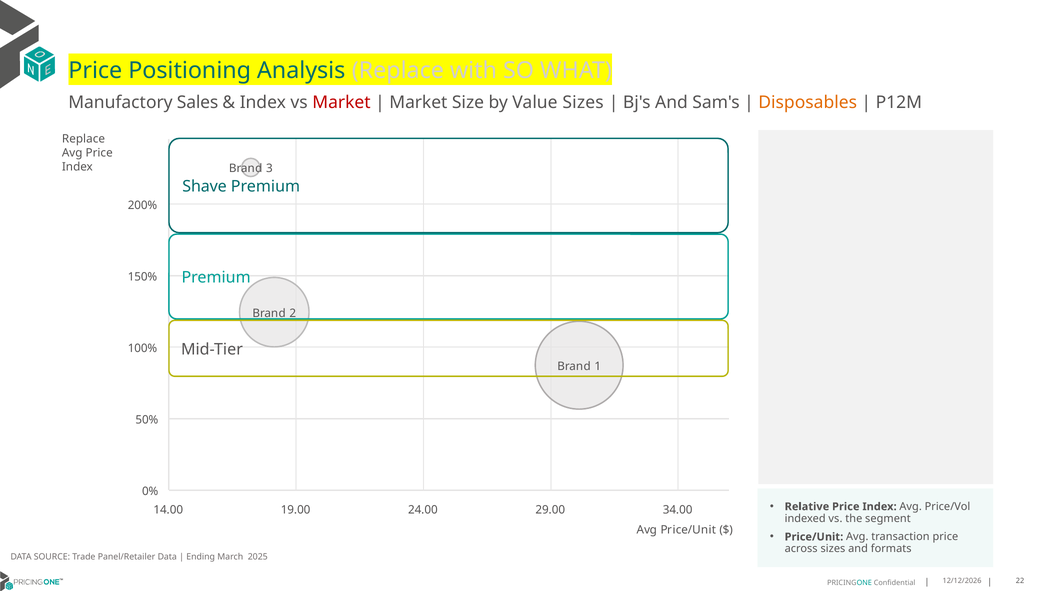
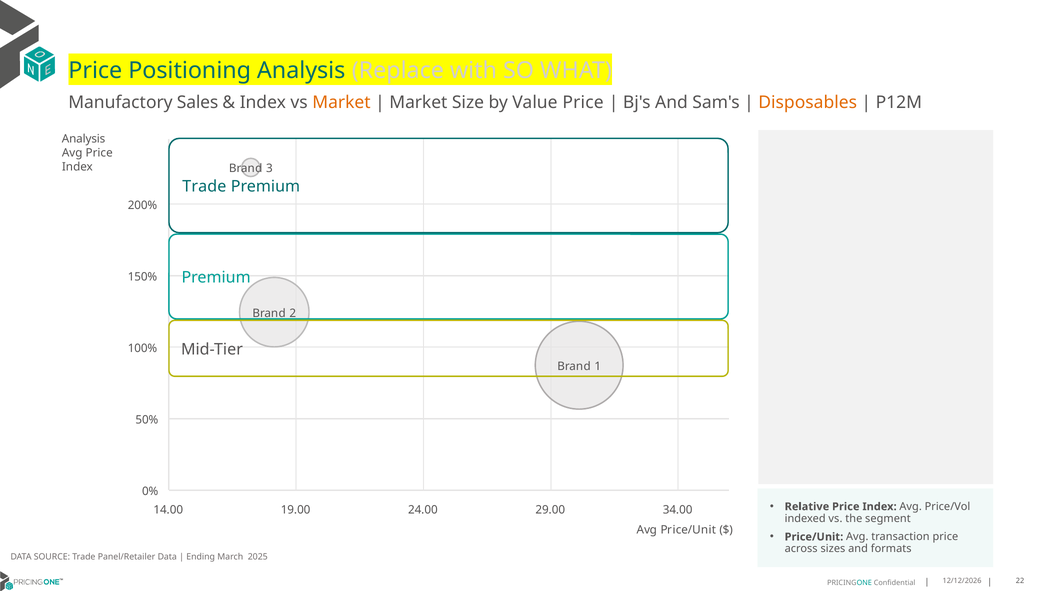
Market colour: red -> orange (341, 102)
Value Sizes: Sizes -> Price (583, 102)
Replace: Replace -> Analysis (84, 139)
Shave: Shave -> Trade (204, 187)
